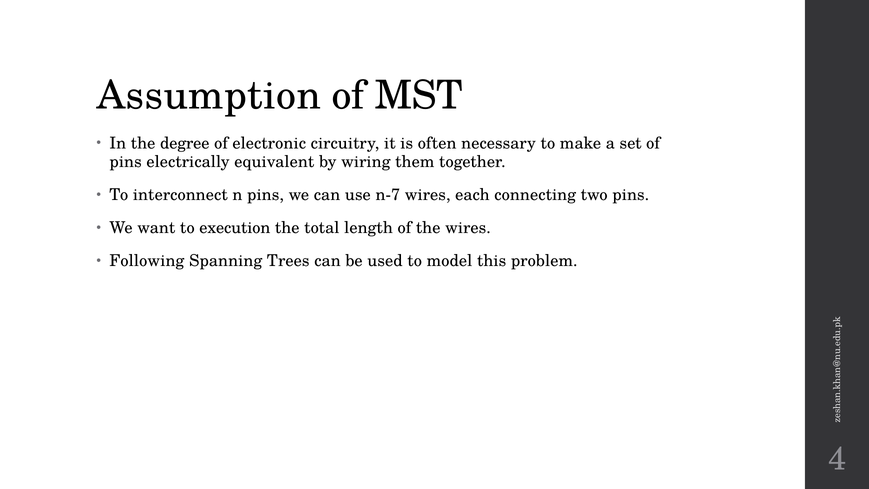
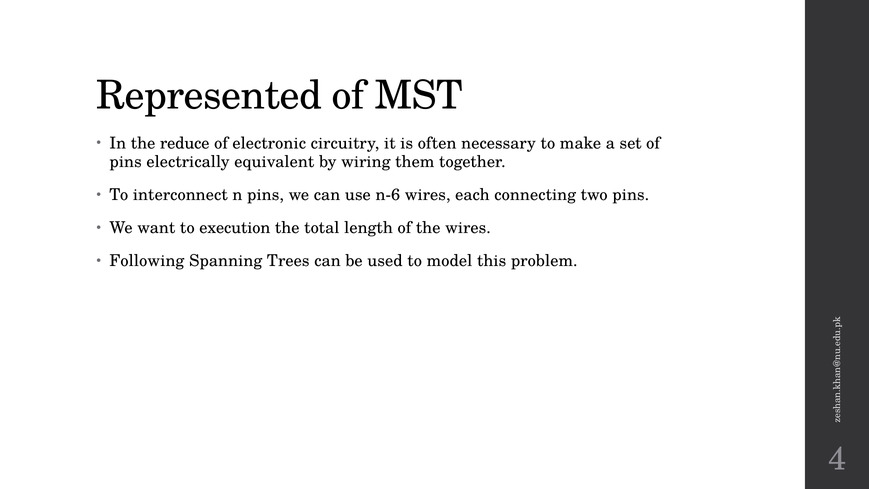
Assumption: Assumption -> Represented (209, 96)
degree: degree -> reduce (185, 143)
n-7: n-7 -> n-6 (388, 195)
